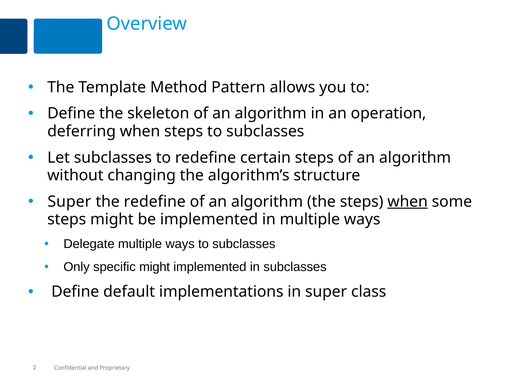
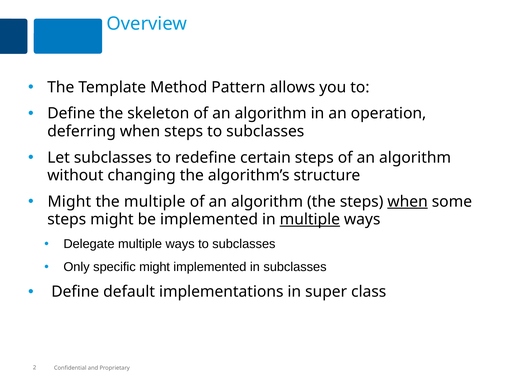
Super: Super -> Might (69, 202)
the redefine: redefine -> multiple (155, 202)
multiple underline: none -> present (310, 220)
